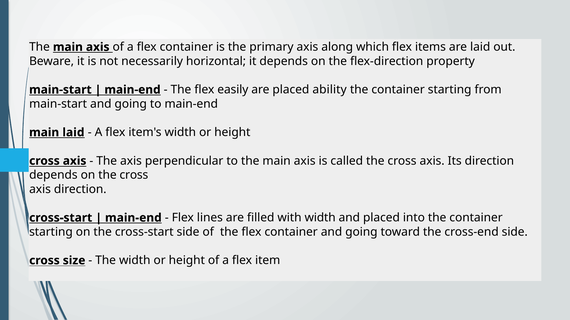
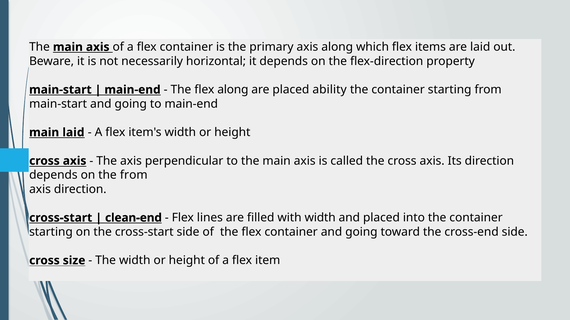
flex easily: easily -> along (233, 90)
on the cross: cross -> from (134, 175)
main-end: main-end -> clean-end (133, 218)
